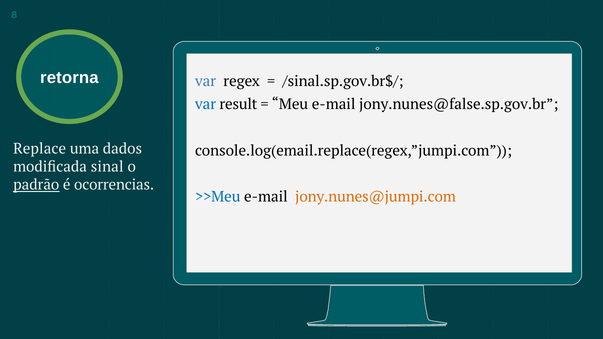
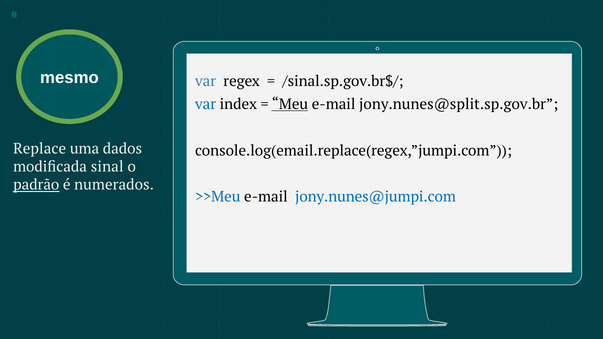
retorna: retorna -> mesmo (69, 78)
result: result -> index (238, 104)
Meu underline: none -> present (290, 104)
jony.nunes@false.sp.gov.br: jony.nunes@false.sp.gov.br -> jony.nunes@split.sp.gov.br (459, 104)
ocorrencias: ocorrencias -> numerados (114, 185)
jony.nunes@jumpi.com colour: orange -> blue (375, 197)
